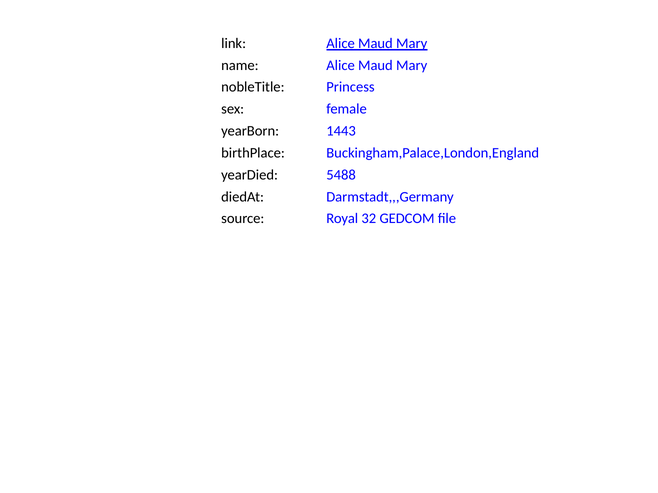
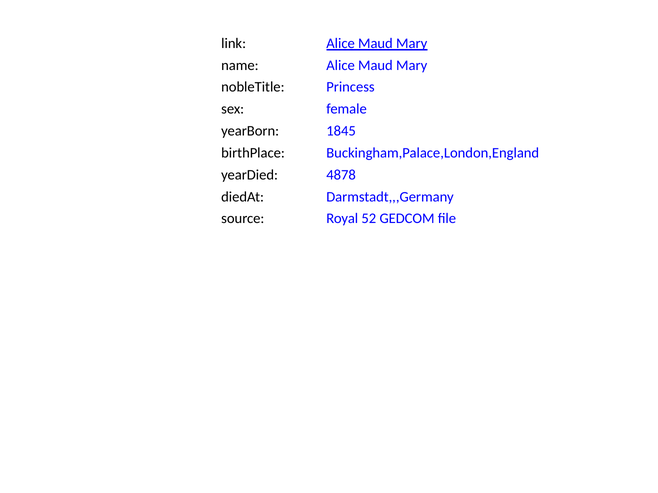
1443: 1443 -> 1845 (341, 131)
5488: 5488 -> 4878 (341, 175)
32: 32 -> 52 (369, 219)
